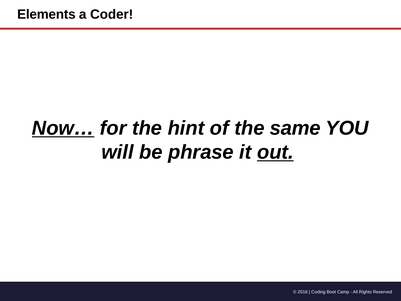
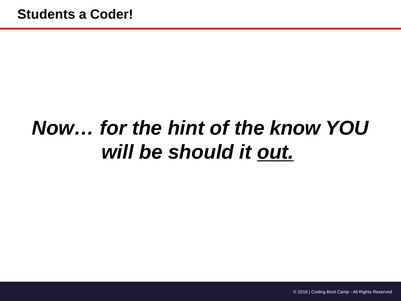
Elements: Elements -> Students (46, 14)
Now… underline: present -> none (63, 128)
same: same -> know (295, 128)
phrase: phrase -> should (201, 152)
